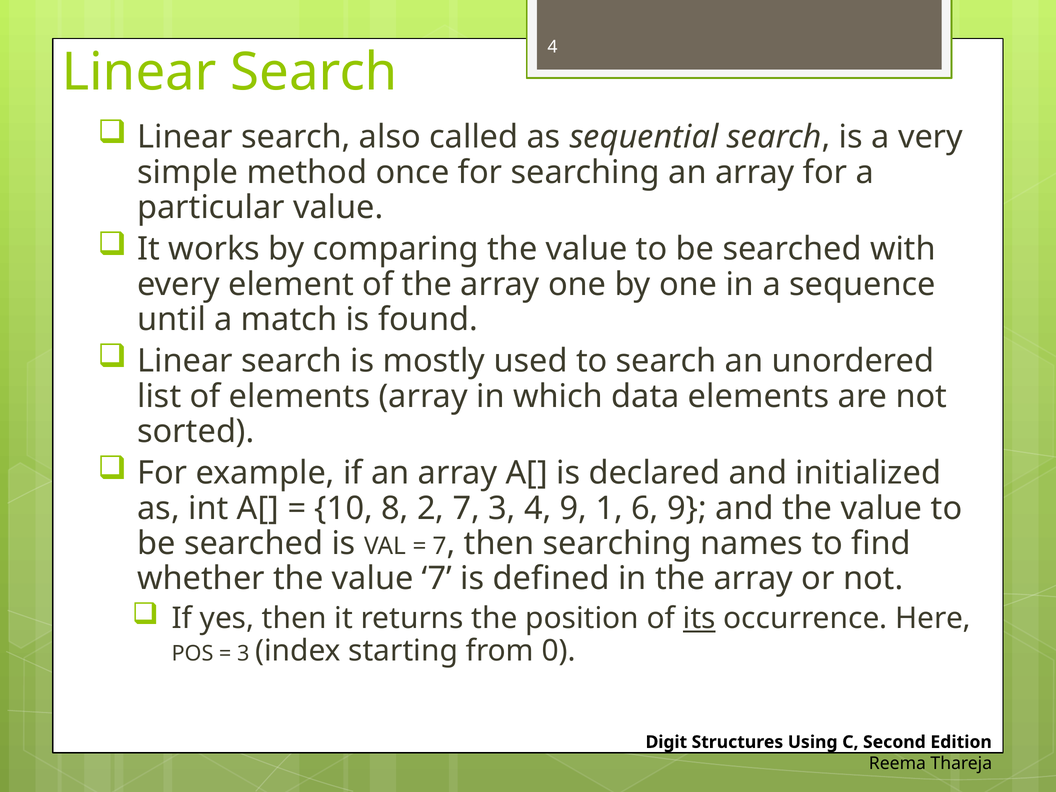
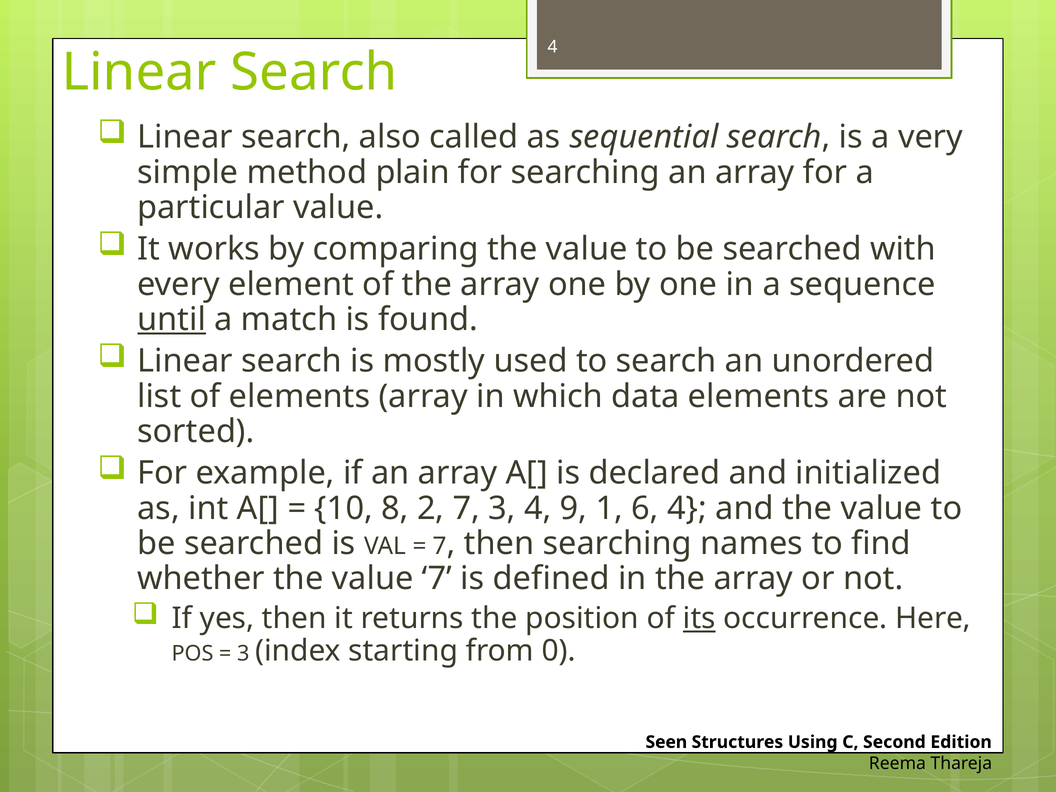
once: once -> plain (413, 172)
until underline: none -> present (172, 319)
6 9: 9 -> 4 (687, 508)
Digit: Digit -> Seen (666, 742)
